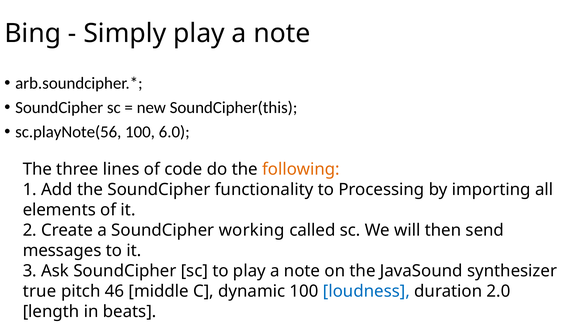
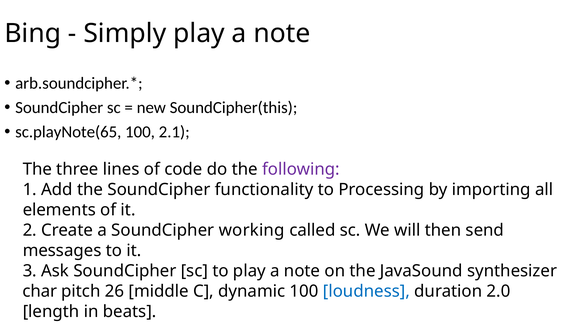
sc.playNote(56: sc.playNote(56 -> sc.playNote(65 (68, 132)
6.0: 6.0 -> 2.1 (174, 132)
following colour: orange -> purple (301, 169)
true: true -> char (40, 291)
46: 46 -> 26 (114, 291)
